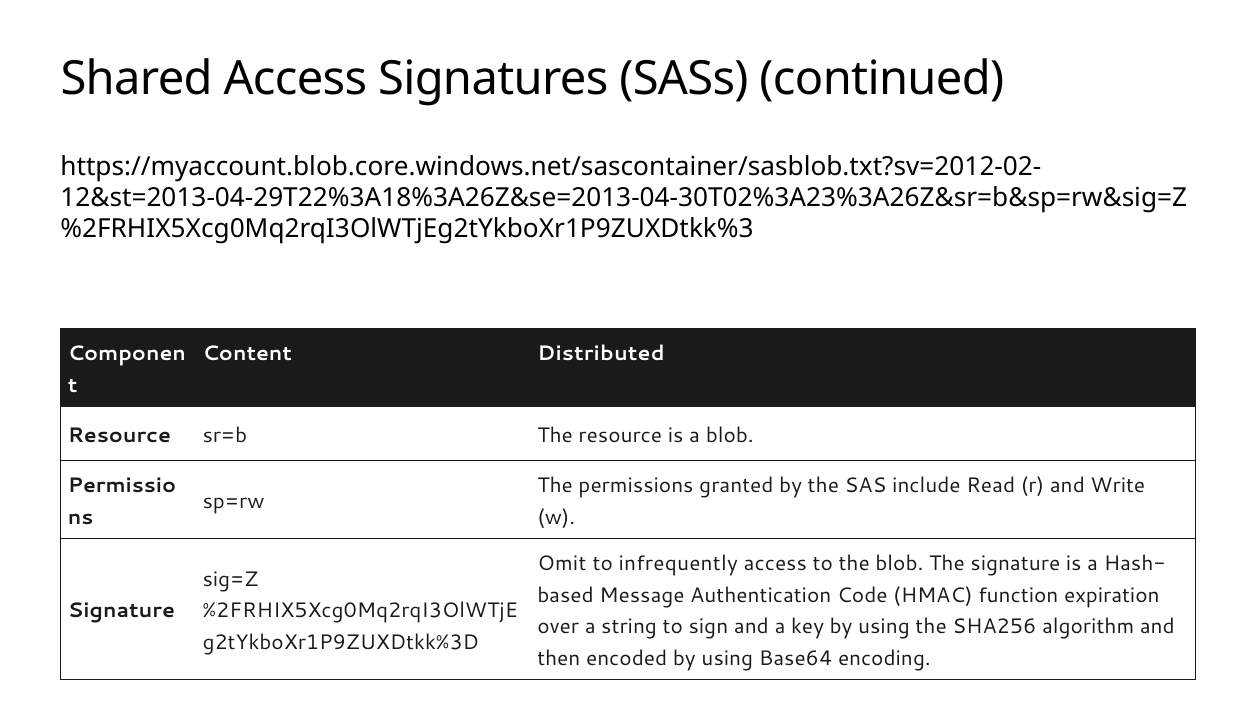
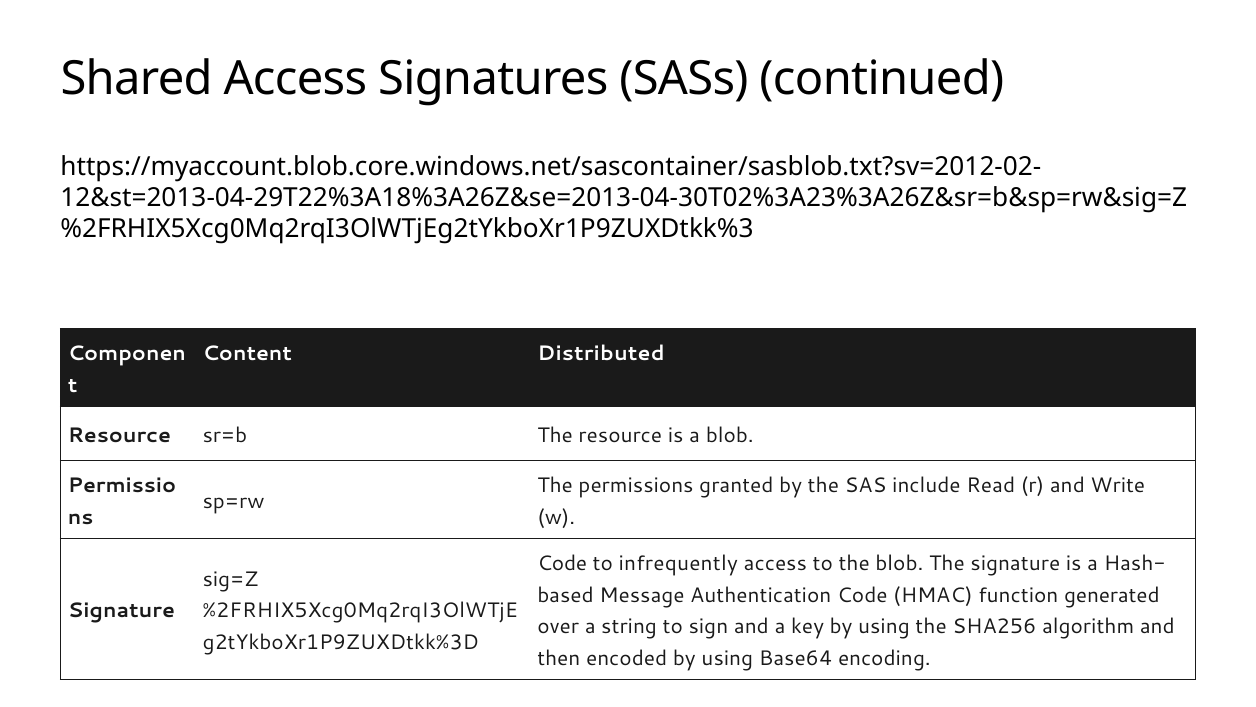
Omit: Omit -> Code (562, 563)
expiration: expiration -> generated (1112, 595)
